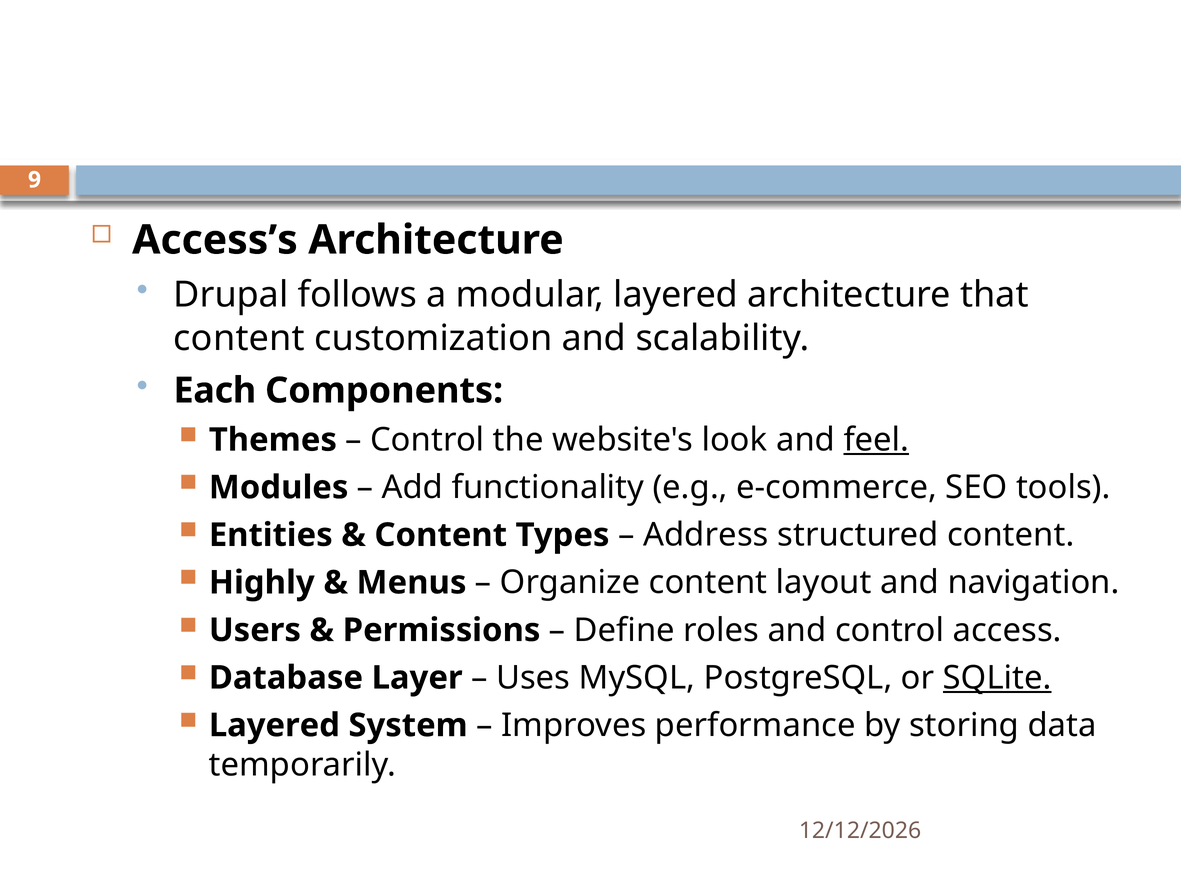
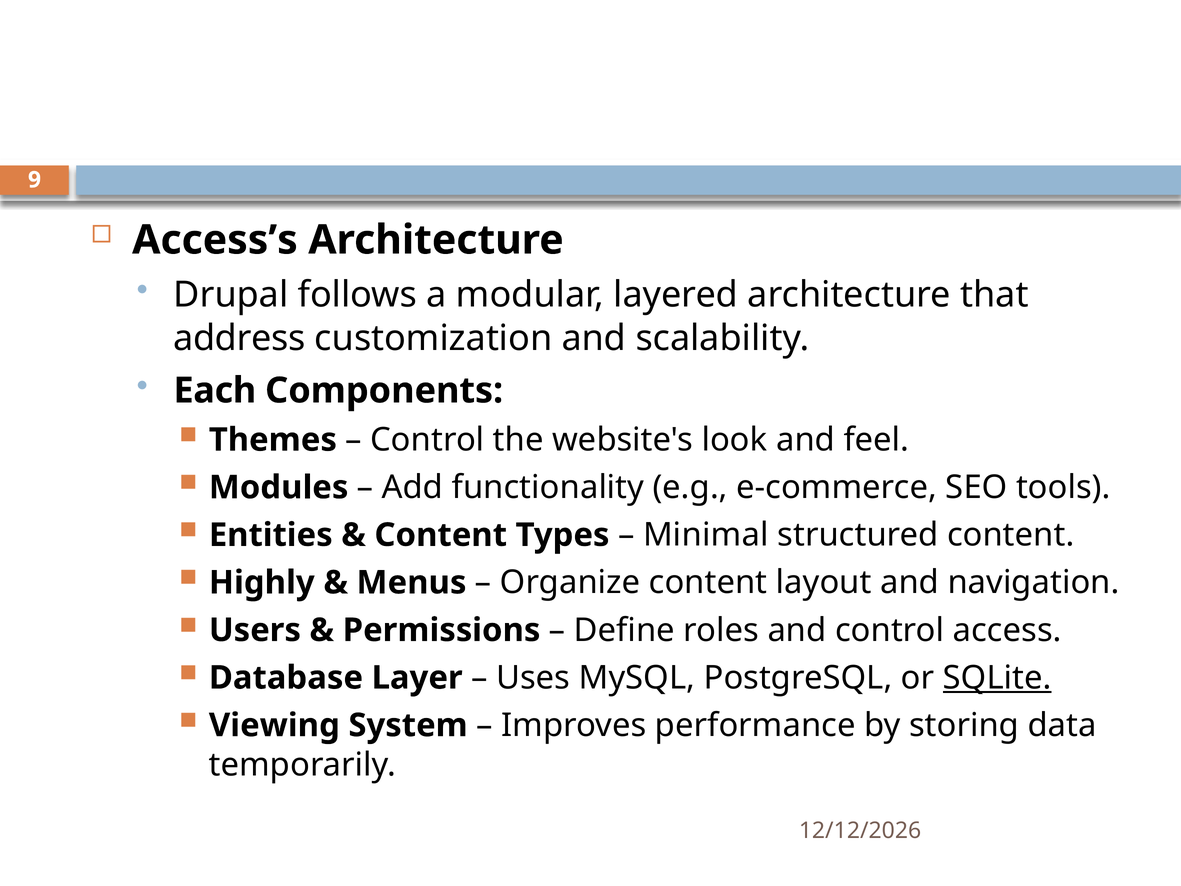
content: content -> address (239, 338)
feel underline: present -> none (876, 440)
Address: Address -> Minimal (706, 535)
Layered: Layered -> Viewing (274, 725)
